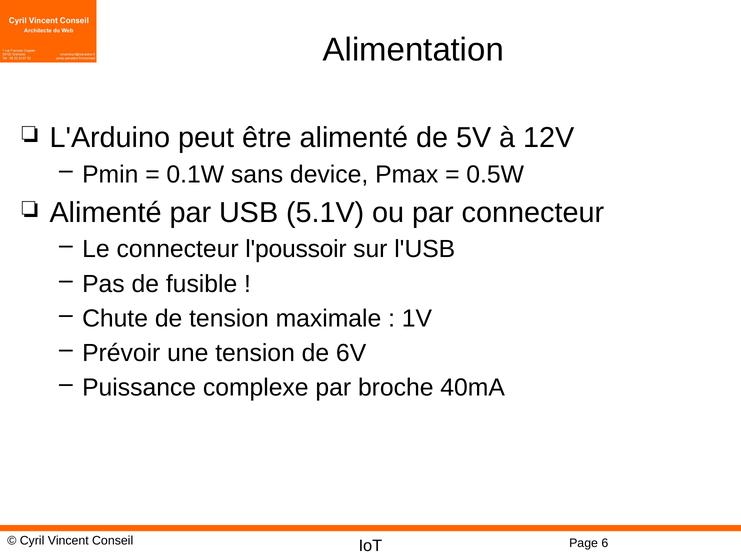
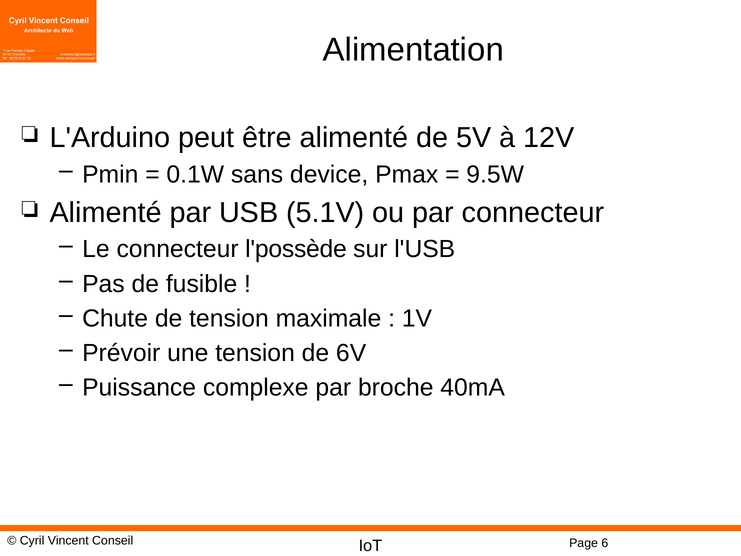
0.5W: 0.5W -> 9.5W (495, 174)
l'poussoir: l'poussoir -> l'possède (296, 249)
